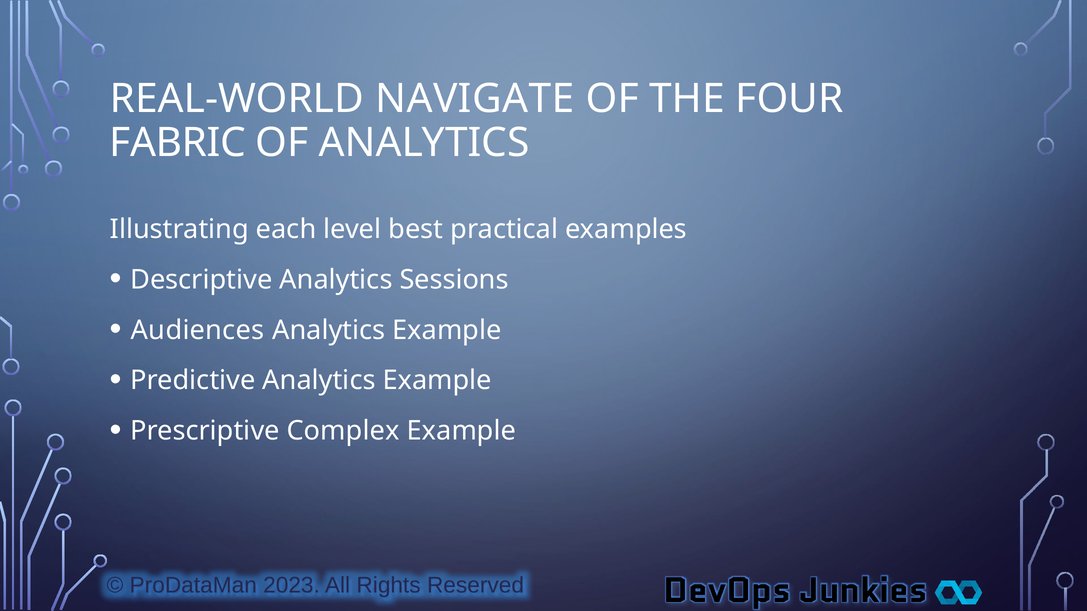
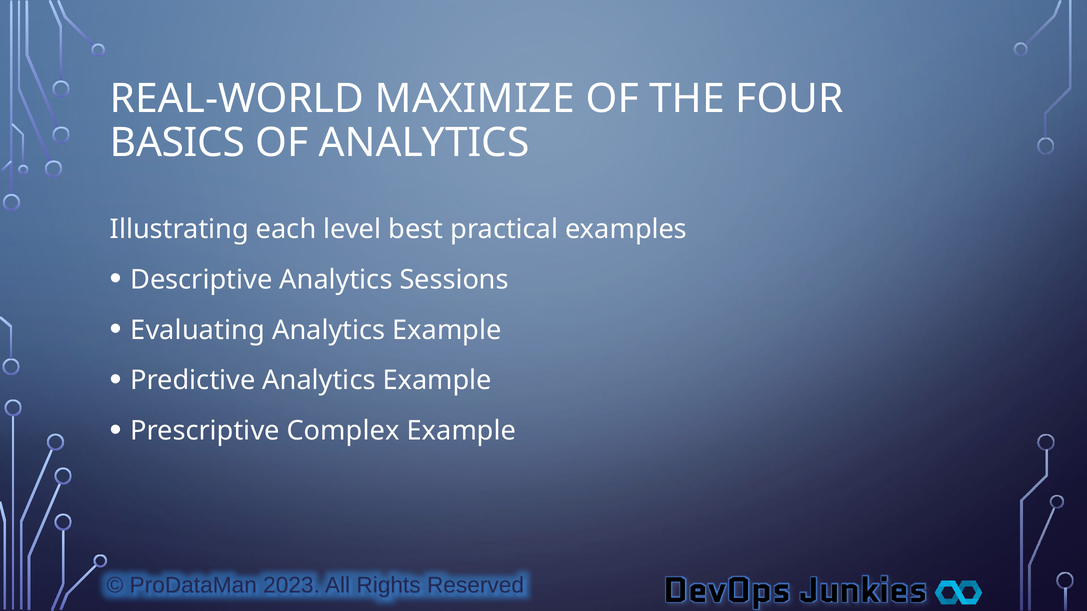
NAVIGATE: NAVIGATE -> MAXIMIZE (475, 99)
FABRIC: FABRIC -> BASICS (178, 143)
Audiences: Audiences -> Evaluating (198, 330)
